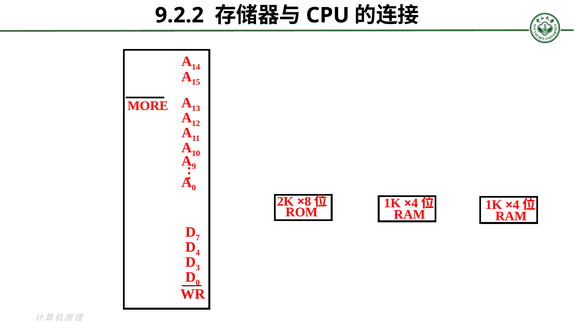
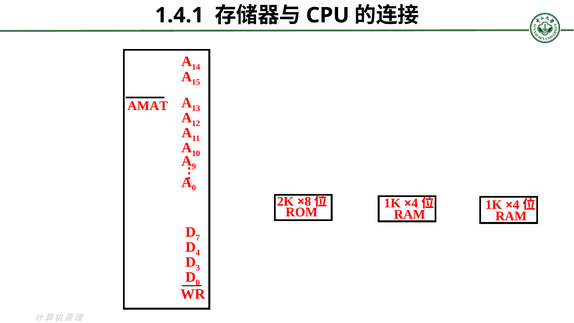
9.2.2: 9.2.2 -> 1.4.1 (179, 15)
MORE: MORE -> AMAT (148, 106)
